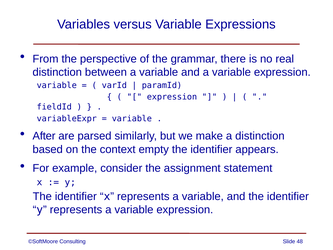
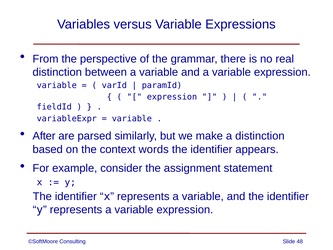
empty: empty -> words (154, 149)
